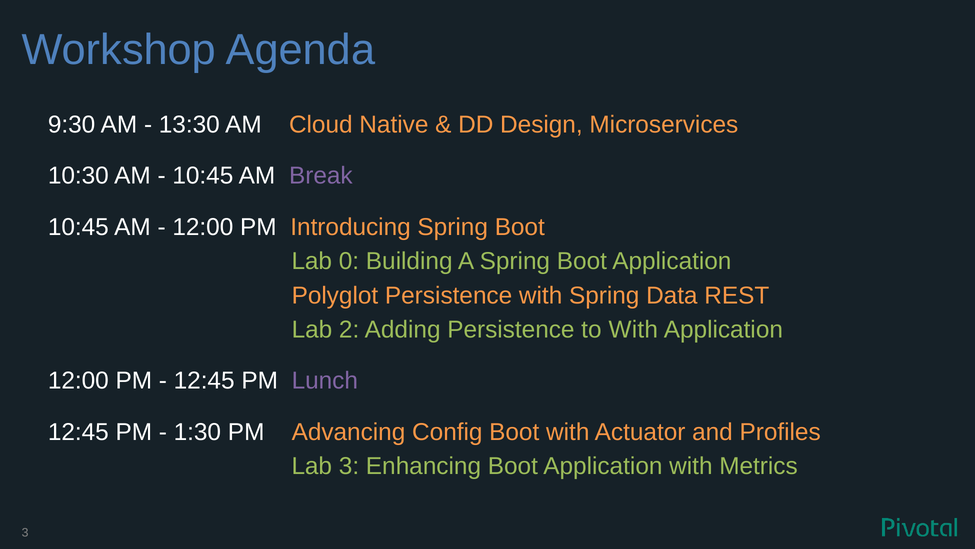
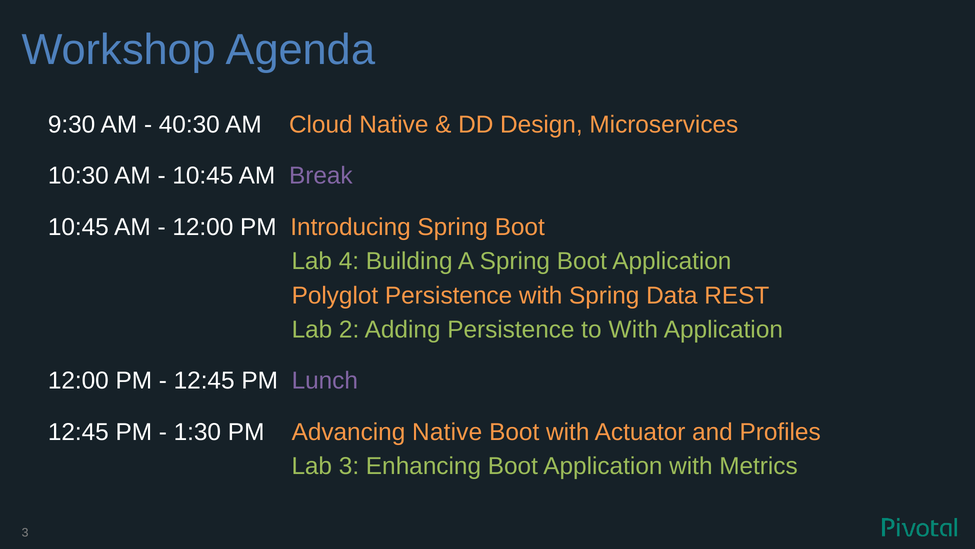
13:30: 13:30 -> 40:30 (189, 124)
0: 0 -> 4 (349, 261)
Advancing Config: Config -> Native (447, 432)
